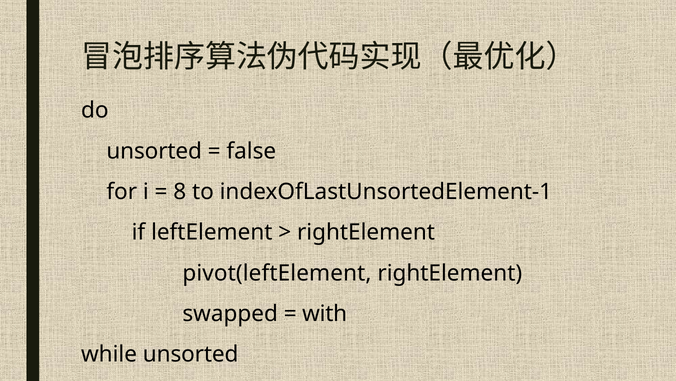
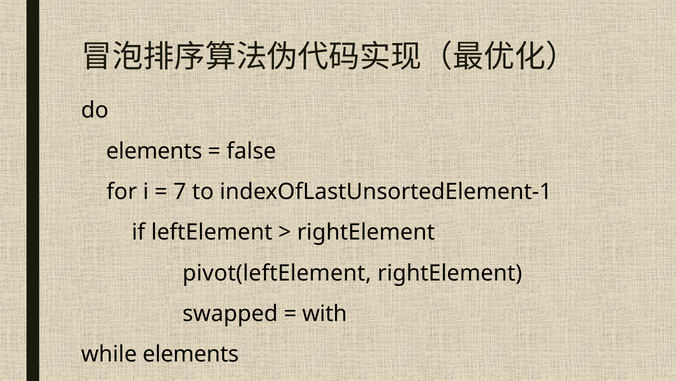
unsorted: unsorted -> elements (154, 151)
8: 8 -> 7 (180, 191)
while unsorted: unsorted -> elements (191, 354)
